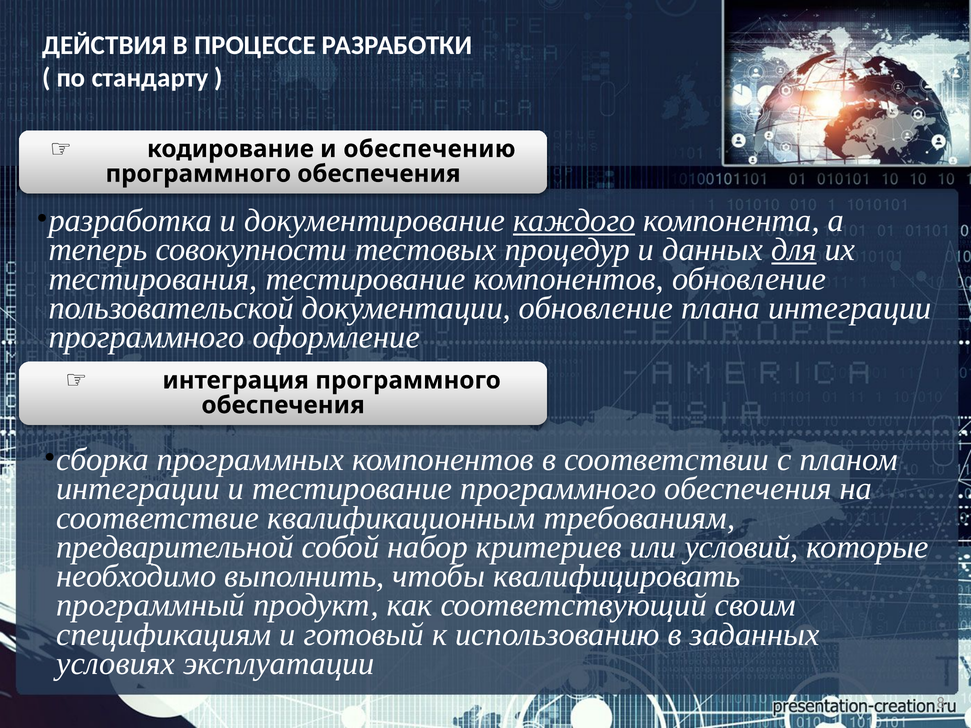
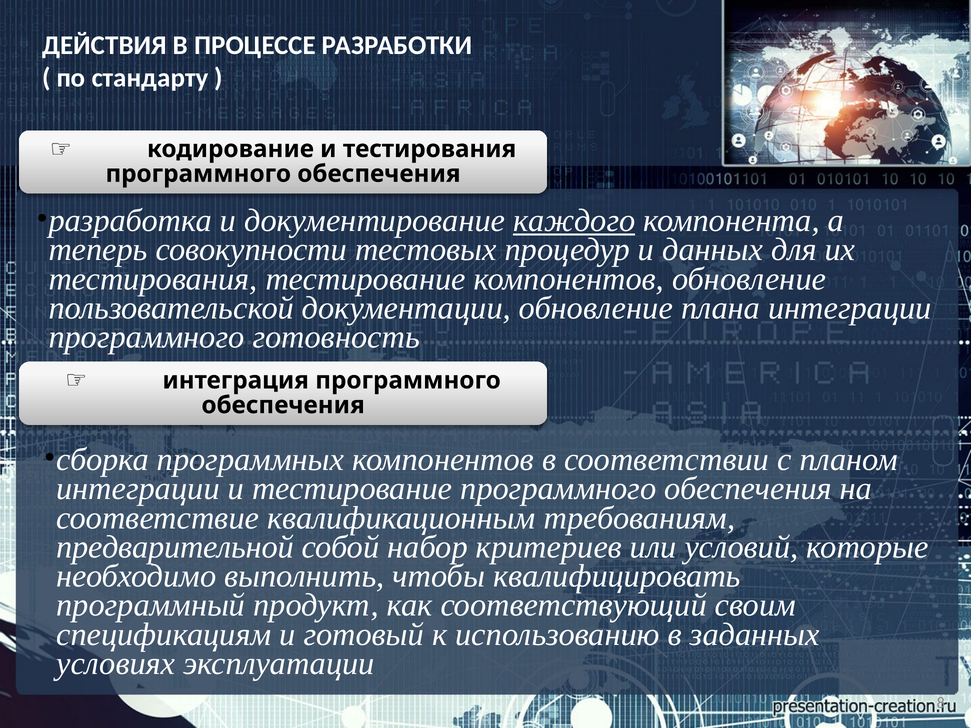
и обеспечению: обеспечению -> тестирования (430, 149)
для underline: present -> none (794, 250)
оформление: оформление -> готовность (336, 337)
